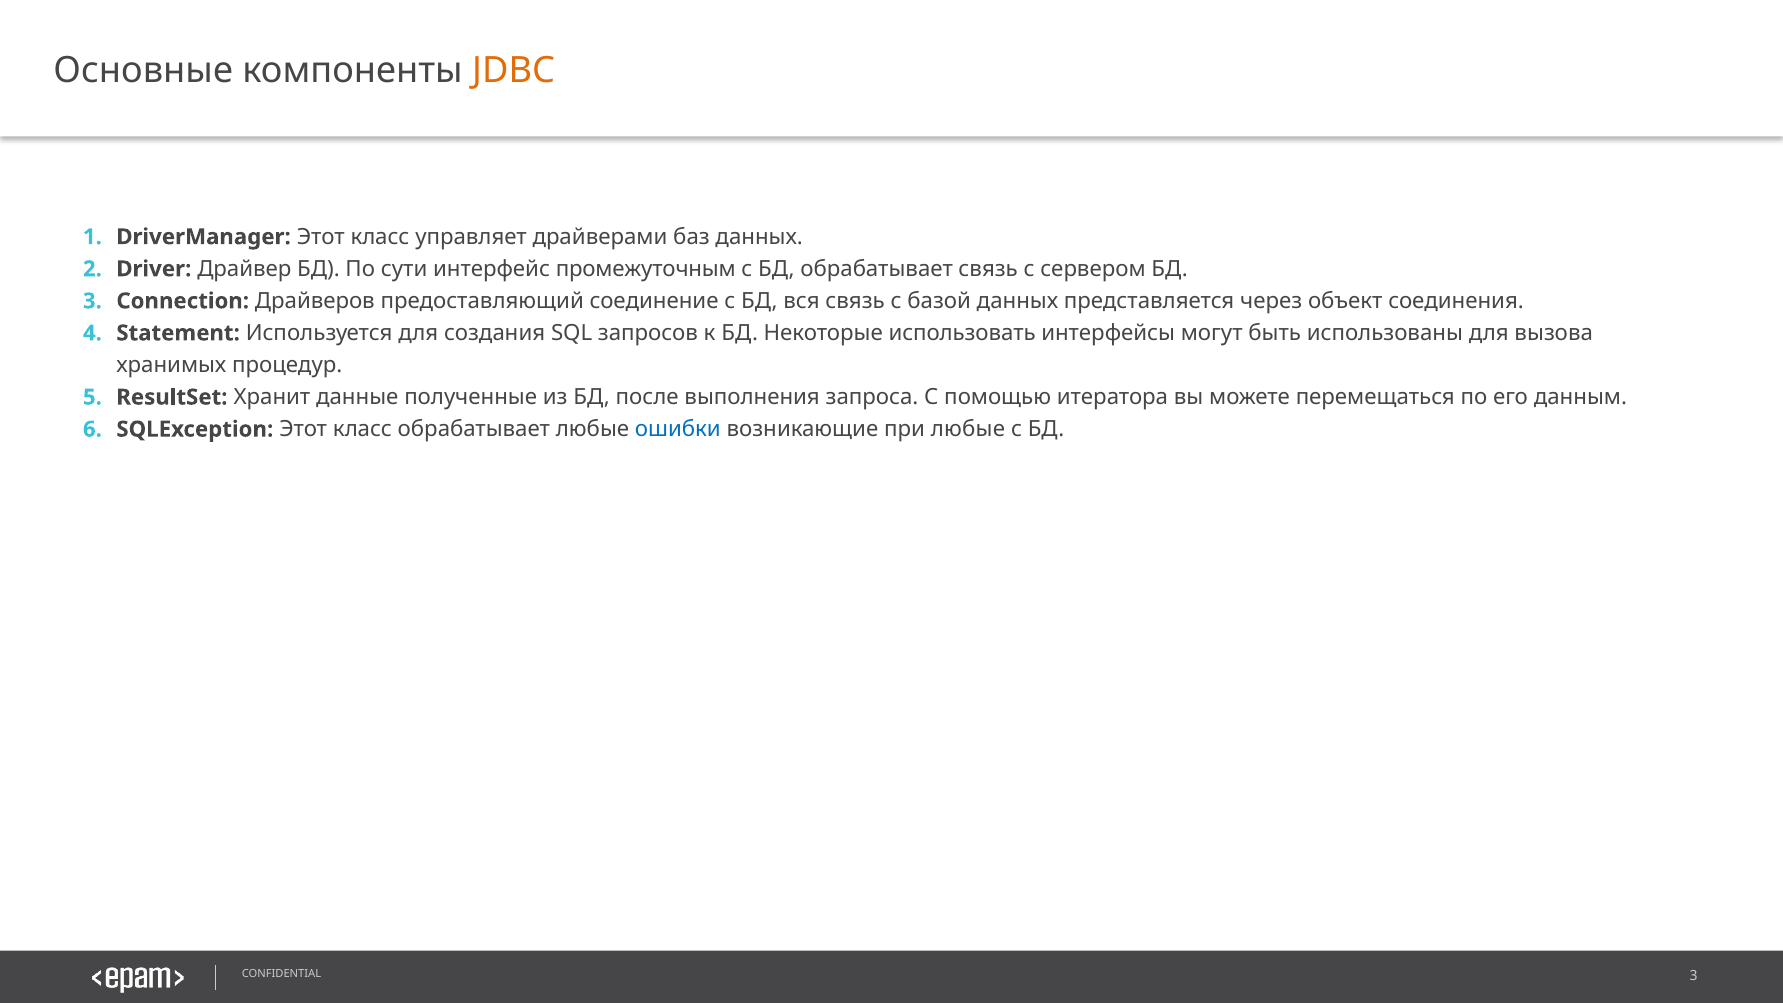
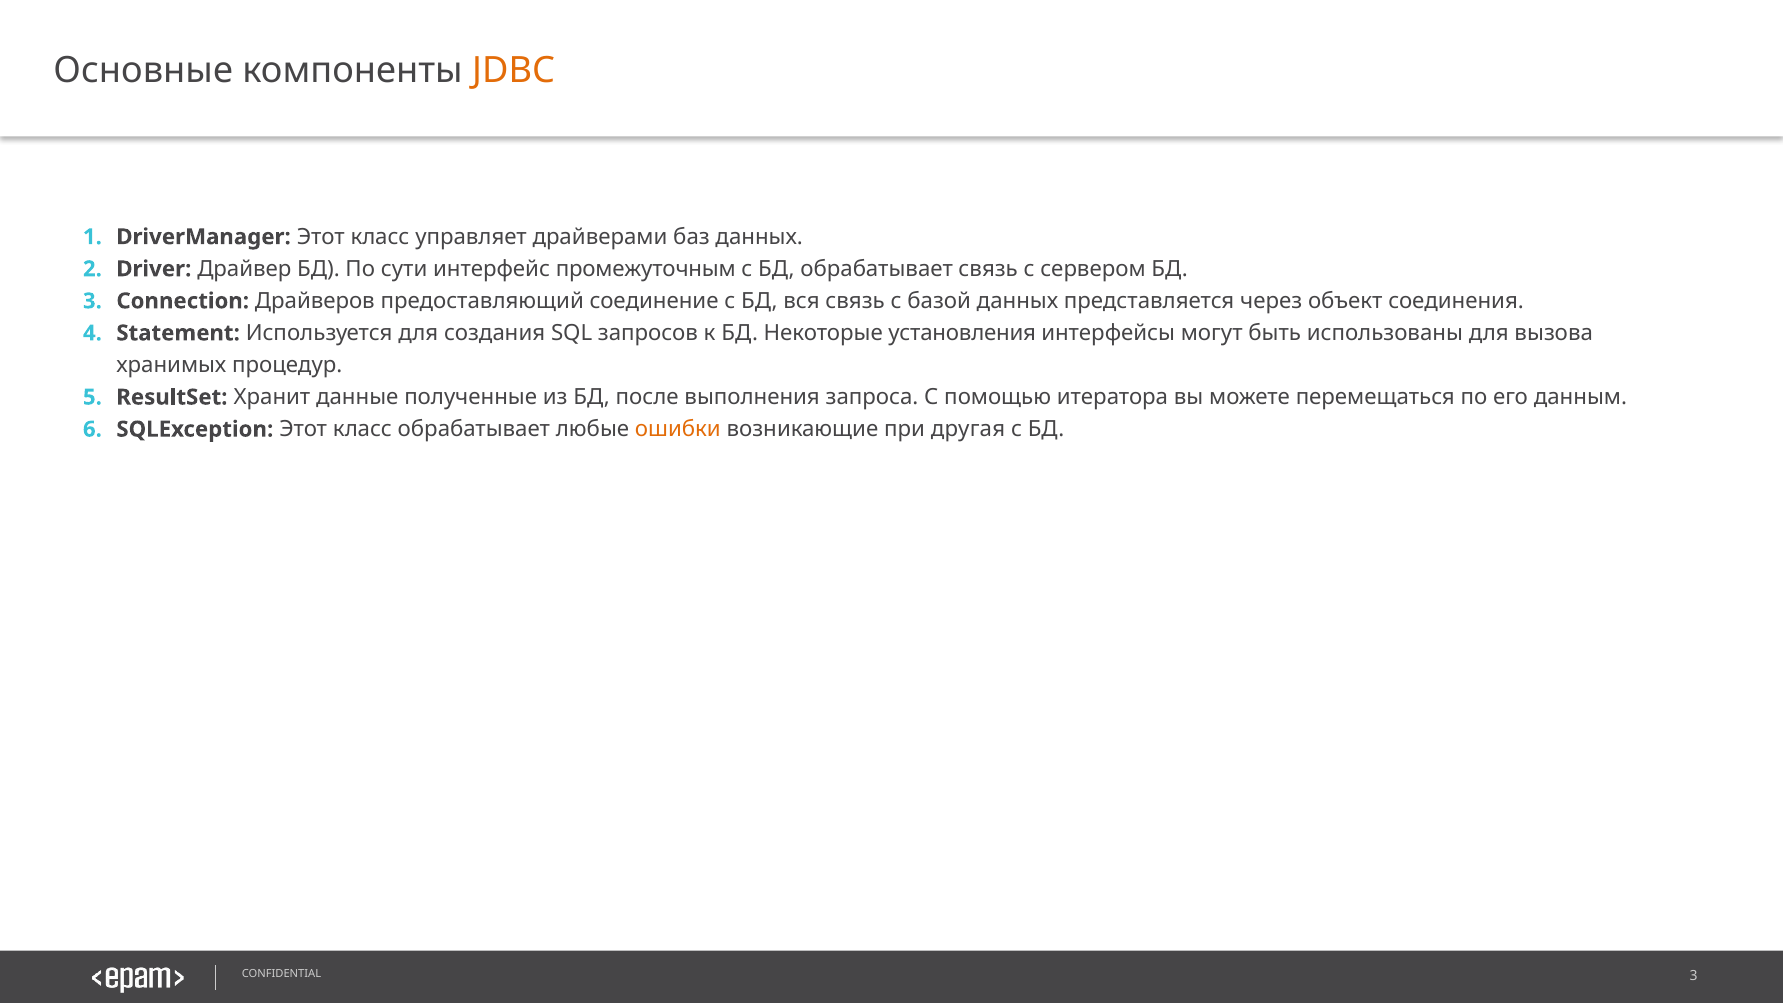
использовать: использовать -> установления (962, 333)
ошибки colour: blue -> orange (678, 429)
при любые: любые -> другая (968, 429)
